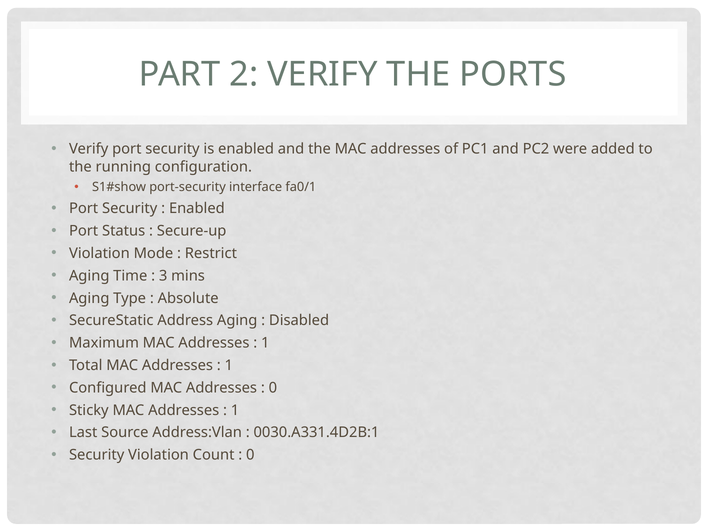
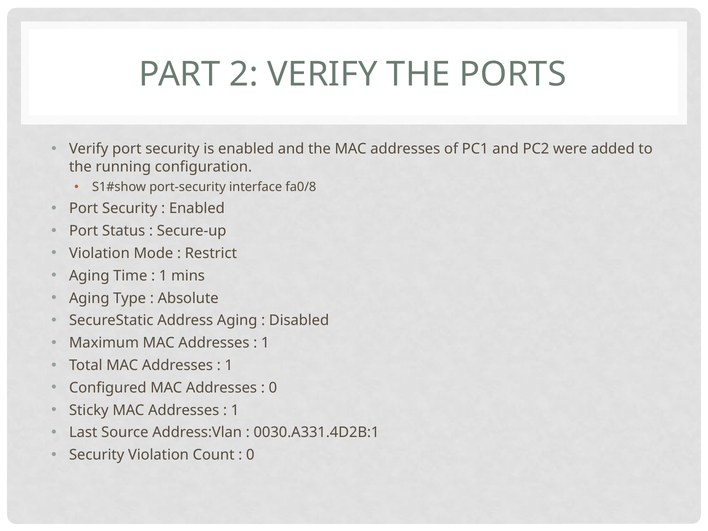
fa0/1: fa0/1 -> fa0/8 (301, 187)
3: 3 -> 1 (163, 276)
